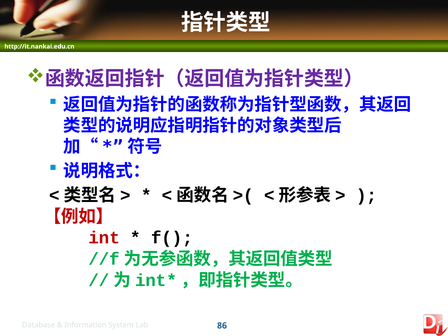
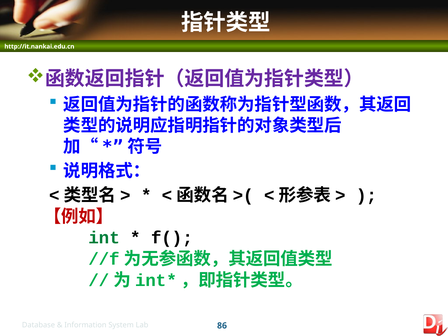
int colour: red -> green (104, 238)
